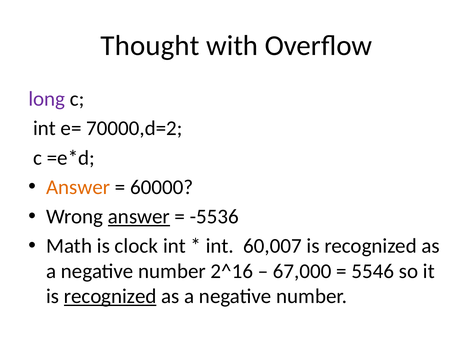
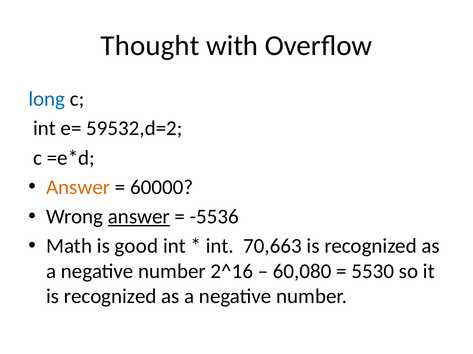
long colour: purple -> blue (47, 99)
70000,d=2: 70000,d=2 -> 59532,d=2 (134, 129)
clock: clock -> good (136, 246)
60,007: 60,007 -> 70,663 (273, 246)
67,000: 67,000 -> 60,080 (302, 272)
5546: 5546 -> 5530 (373, 272)
recognized underline: present -> none (110, 297)
